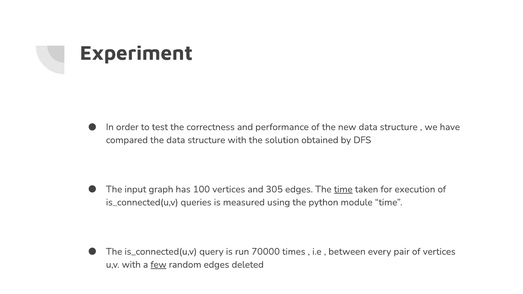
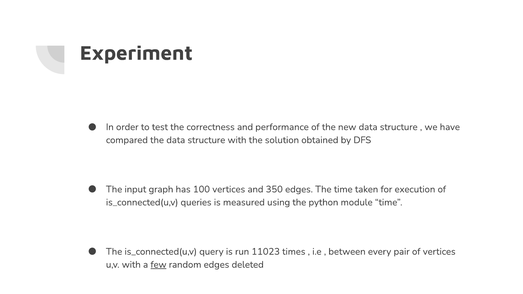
305: 305 -> 350 (274, 189)
time underline: present -> none (343, 189)
70000: 70000 -> 11023 (266, 252)
